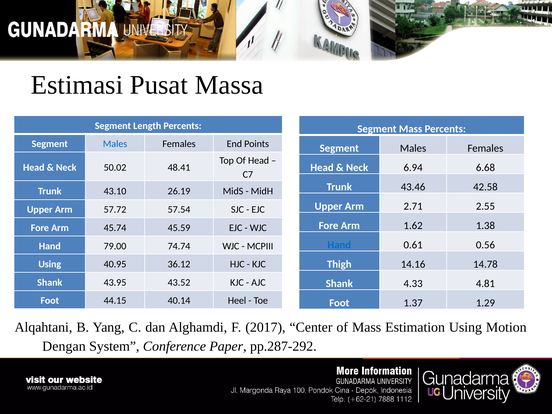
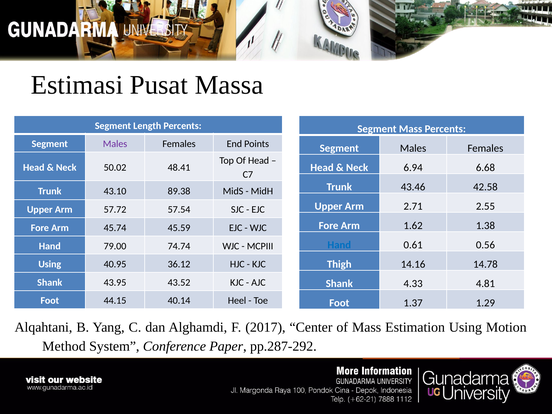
Males colour: blue -> purple (115, 144)
26.19: 26.19 -> 89.38 (179, 191)
Dengan: Dengan -> Method (64, 346)
